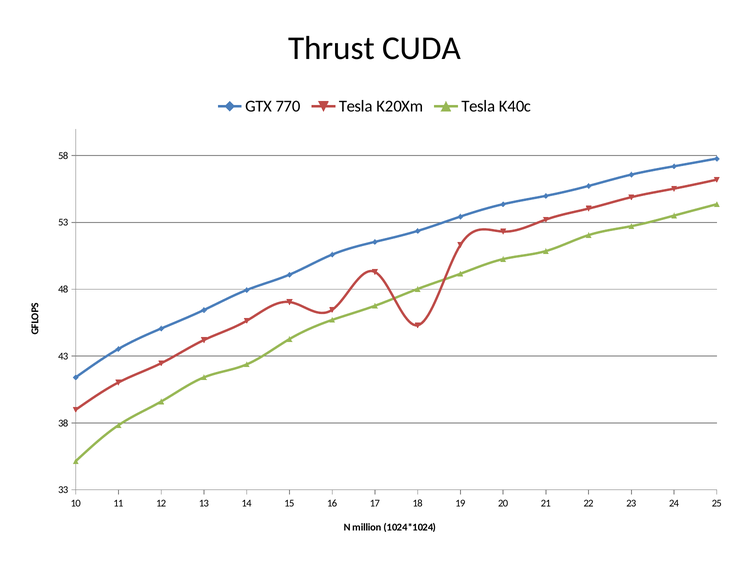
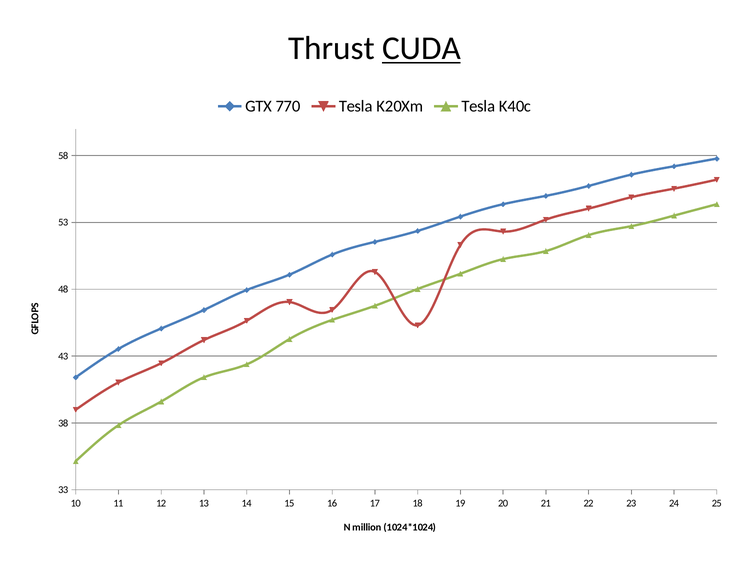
CUDA underline: none -> present (422, 49)
